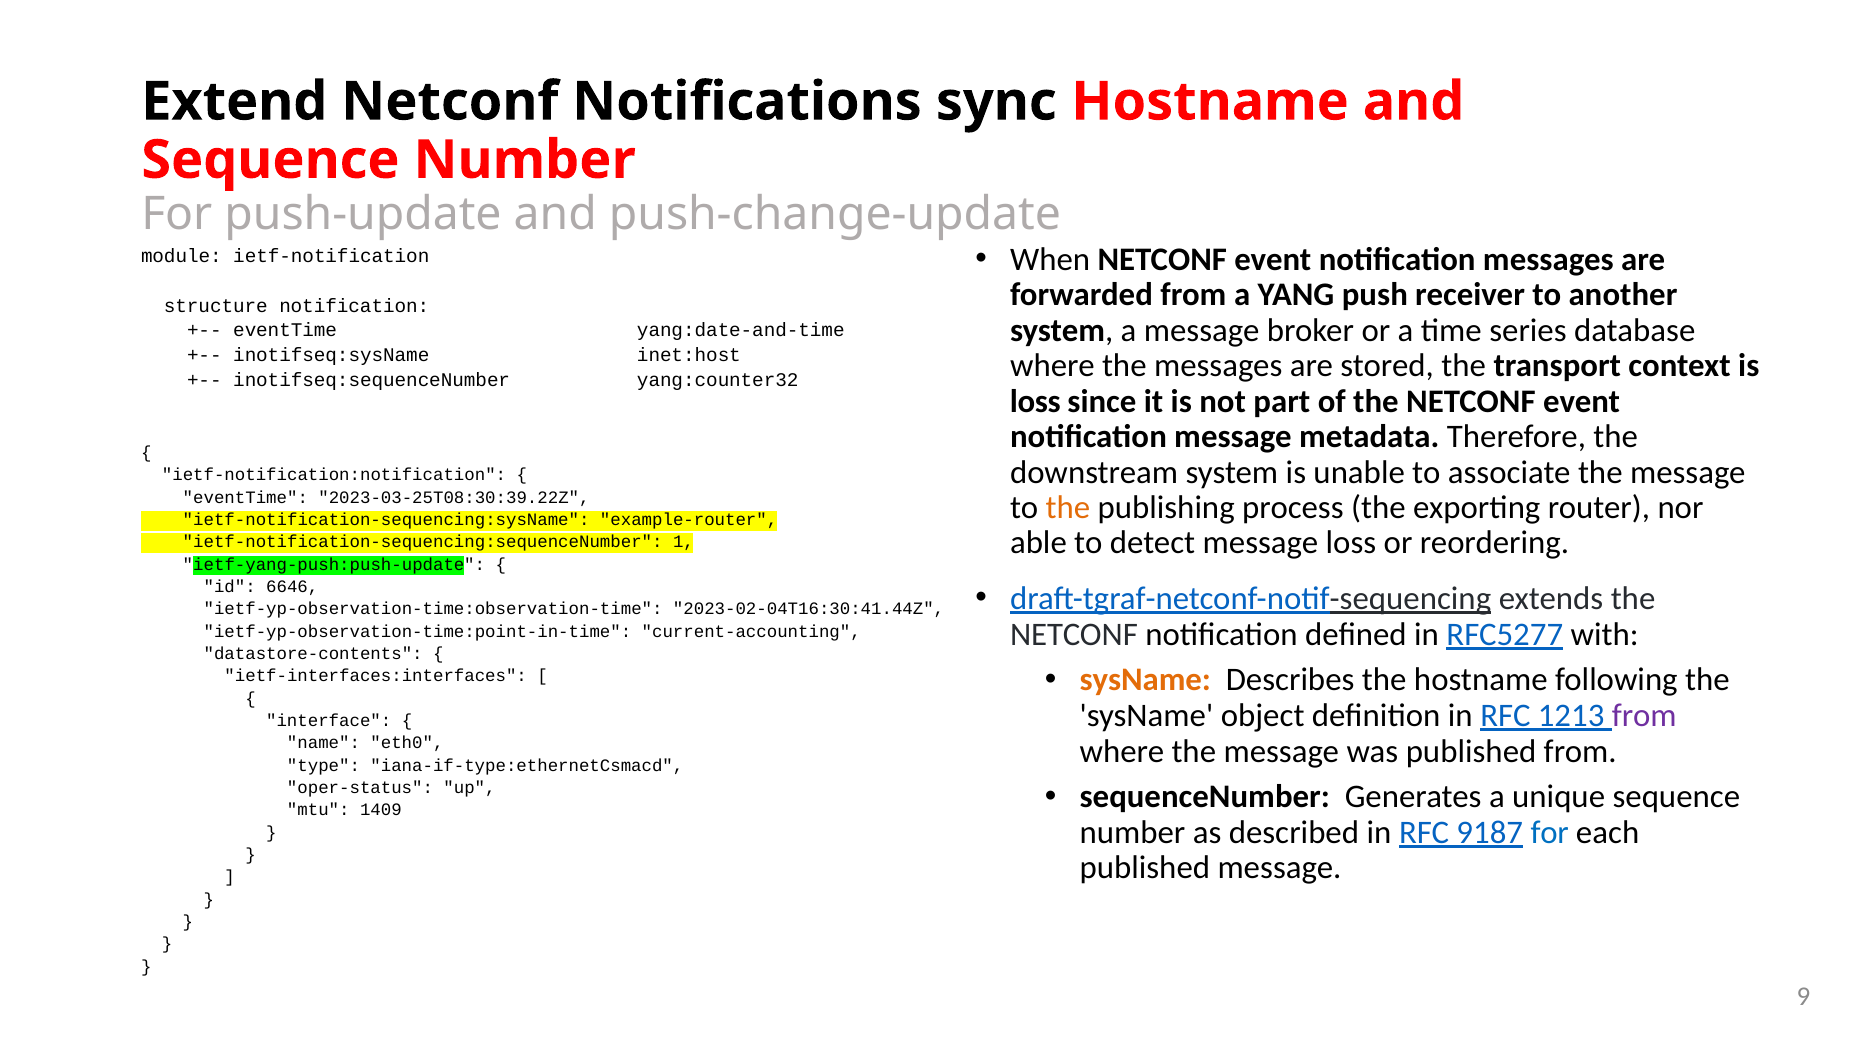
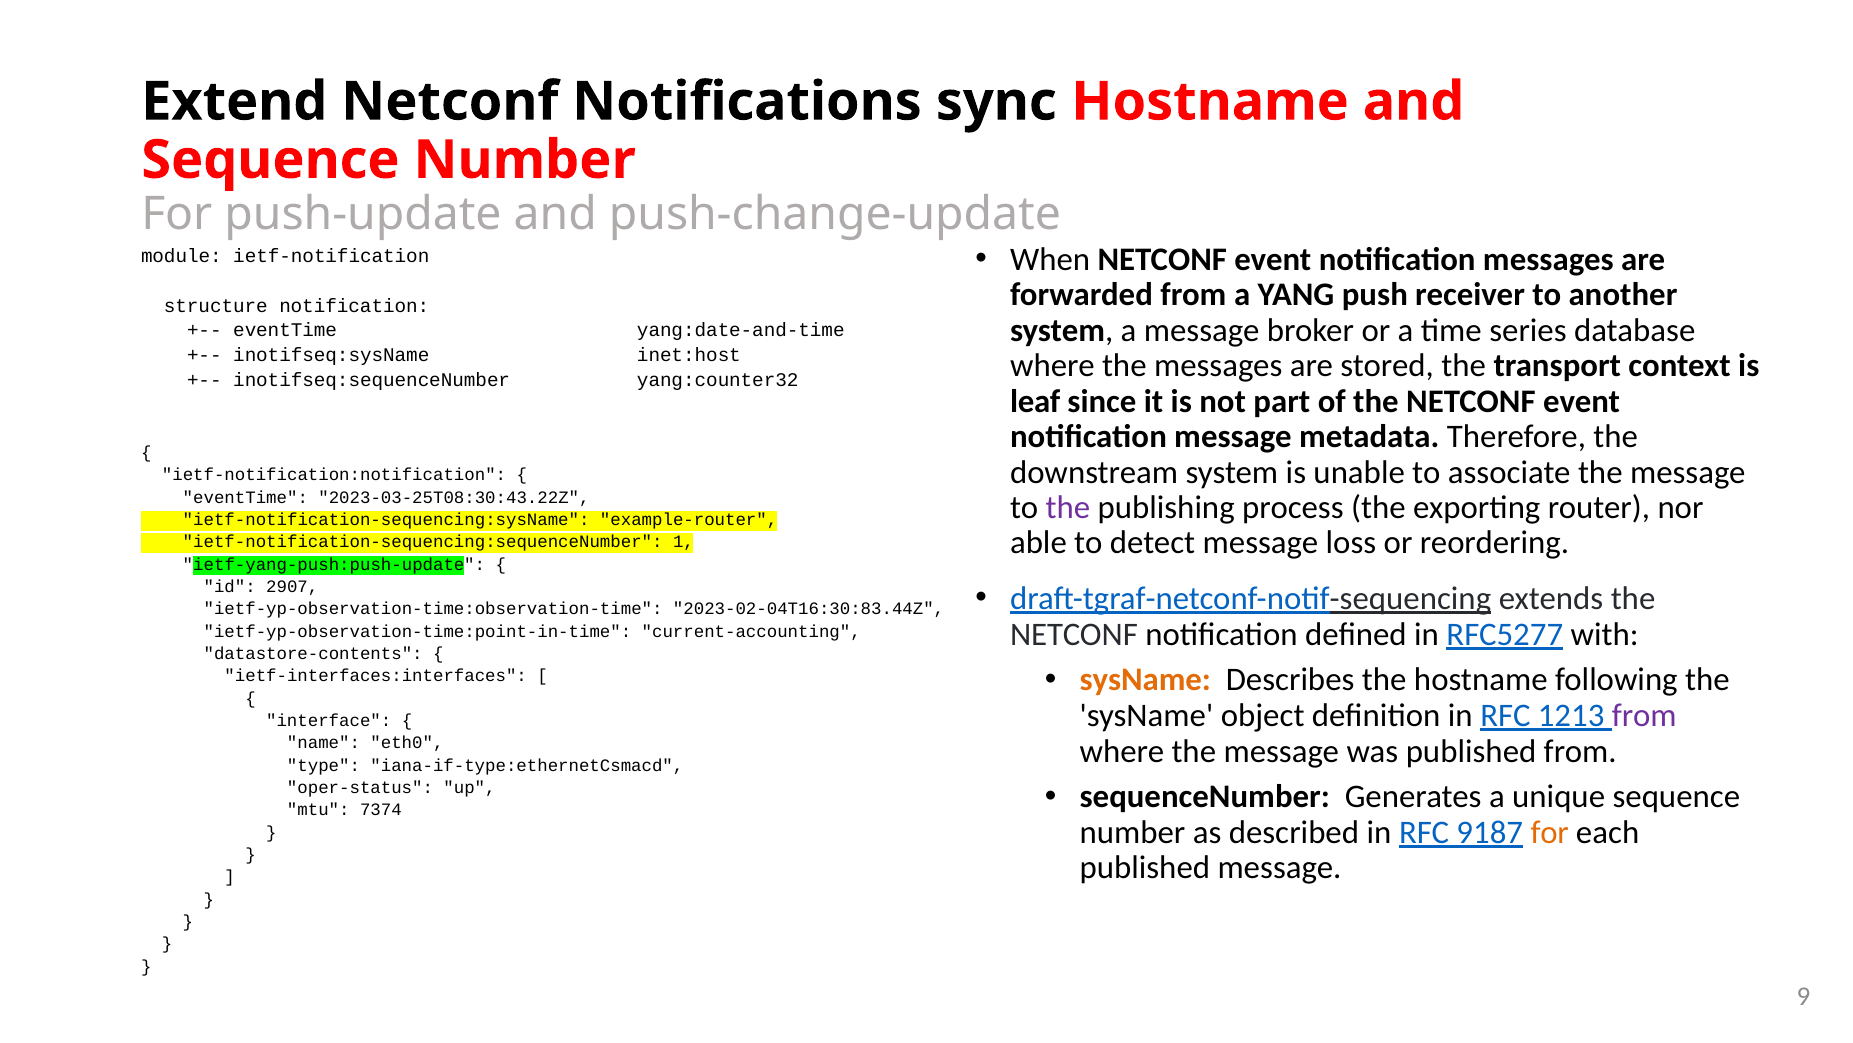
loss: loss -> leaf (1035, 401)
2023-03-25T08:30:39.22Z: 2023-03-25T08:30:39.22Z -> 2023-03-25T08:30:43.22Z (454, 497)
the colour: orange -> purple (1068, 507)
6646: 6646 -> 2907 (292, 586)
2023-02-04T16:30:41.44Z: 2023-02-04T16:30:41.44Z -> 2023-02-04T16:30:83.44Z (809, 609)
1409: 1409 -> 7374 (381, 810)
for colour: blue -> orange (1550, 832)
